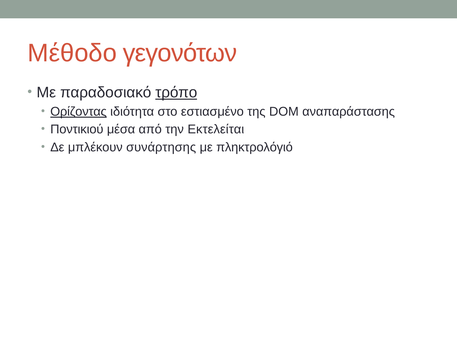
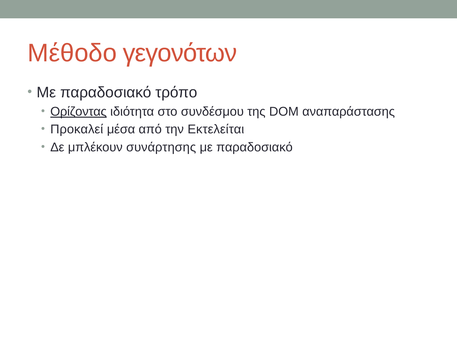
τρόπο underline: present -> none (176, 92)
εστιασμένο: εστιασμένο -> συνδέσμου (212, 112)
Ποντικιού: Ποντικιού -> Προκαλεί (77, 129)
πληκτρολόγιό: πληκτρολόγιό -> παραδοσιακό (254, 147)
